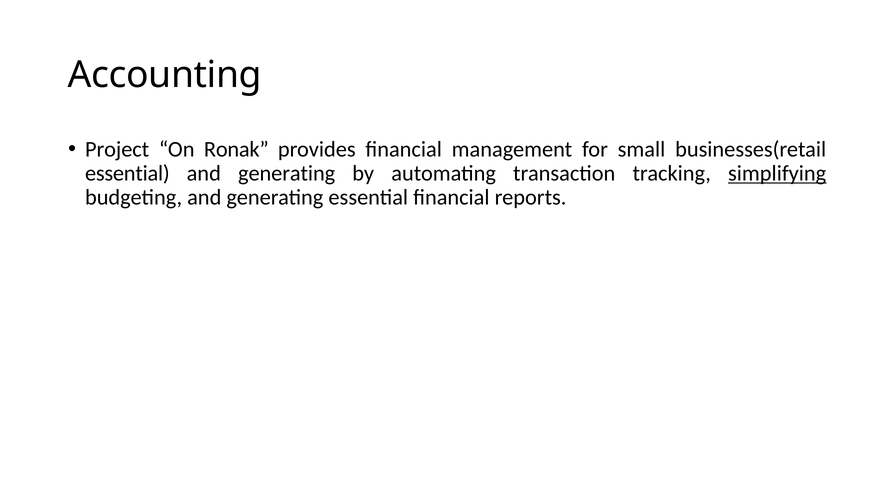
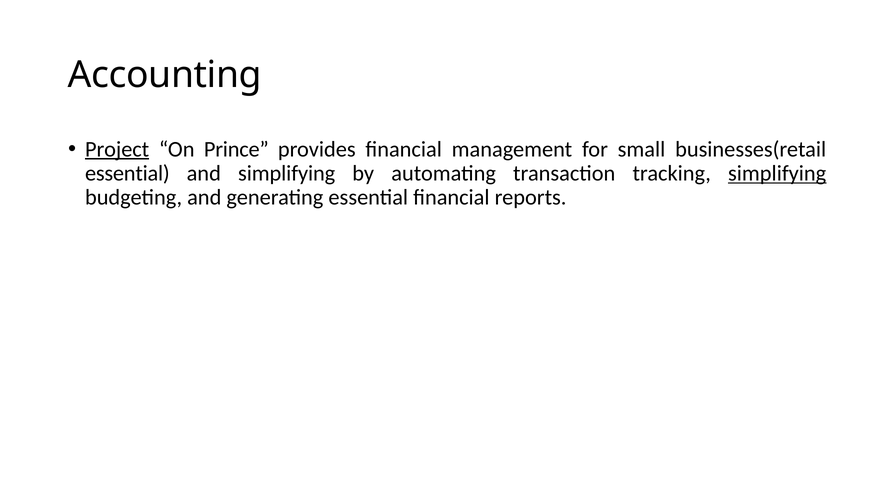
Project underline: none -> present (117, 149)
Ronak: Ronak -> Prince (236, 149)
generating: generating -> simplifying (287, 173)
